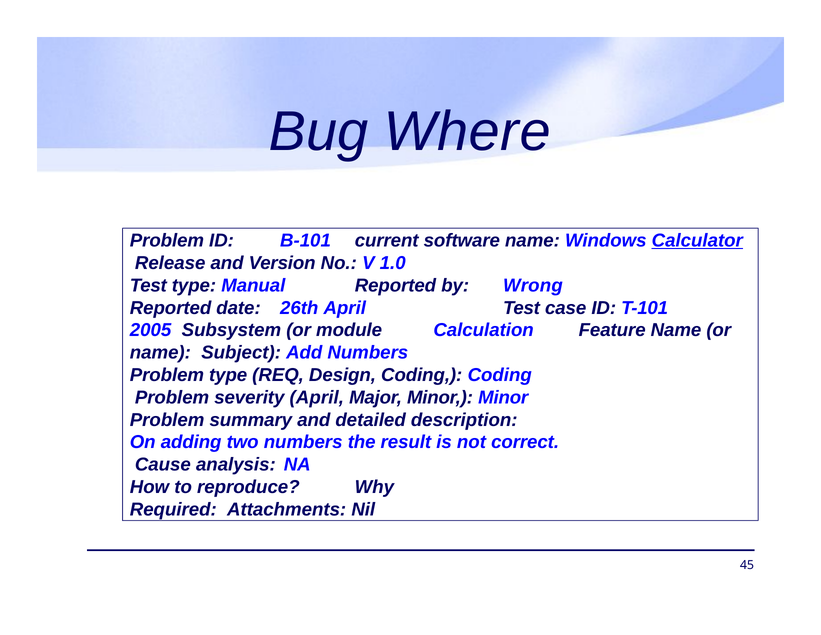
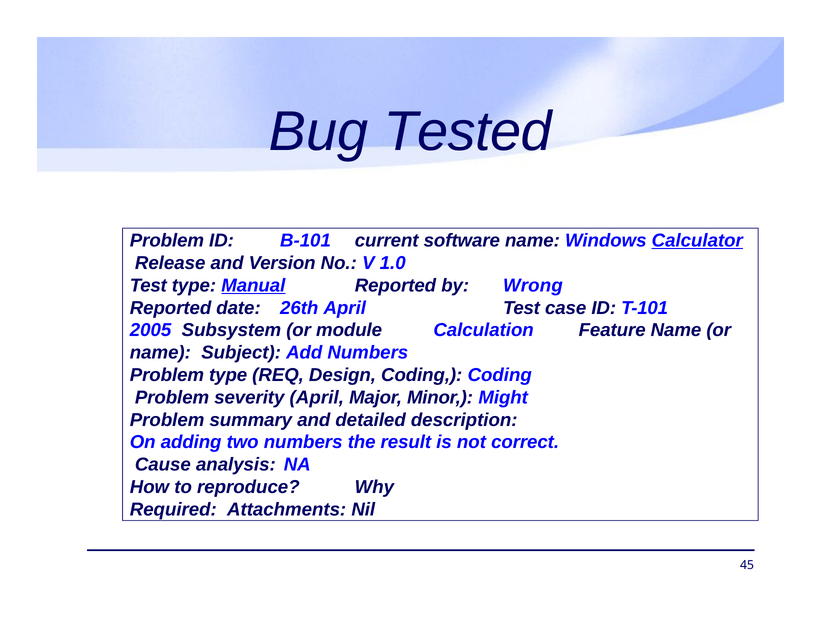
Where: Where -> Tested (468, 132)
Manual underline: none -> present (253, 285)
Minor Minor: Minor -> Might (503, 397)
